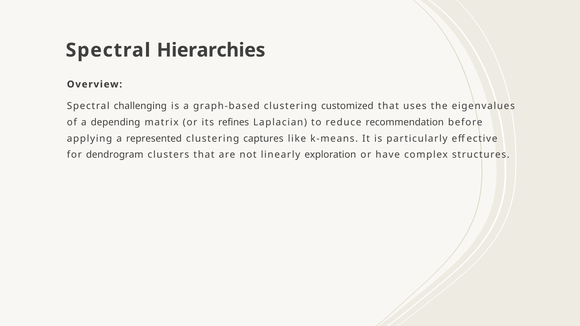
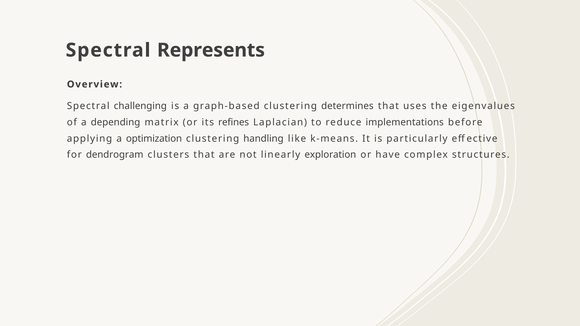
Hierarchies: Hierarchies -> Represents (211, 50)
customized: customized -> determines (347, 106)
recommendation: recommendation -> implementations (405, 122)
represented: represented -> optimization (154, 139)
captures: captures -> handling (263, 139)
